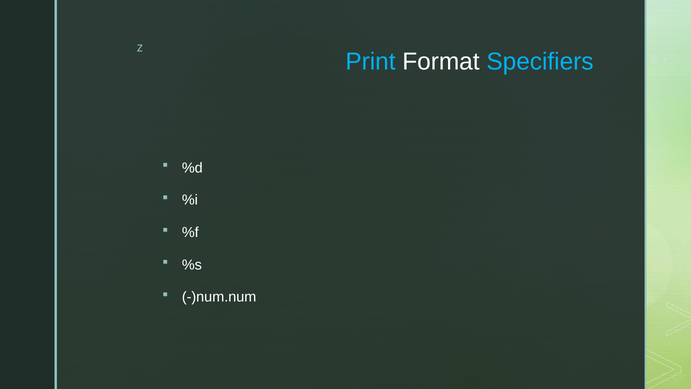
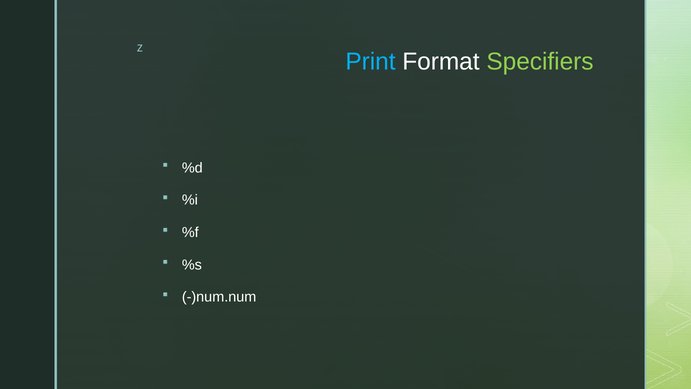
Specifiers colour: light blue -> light green (540, 61)
